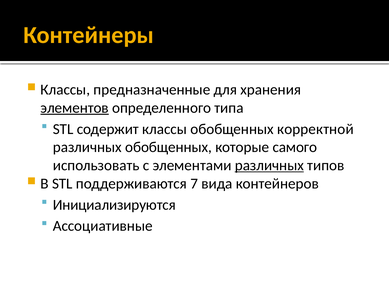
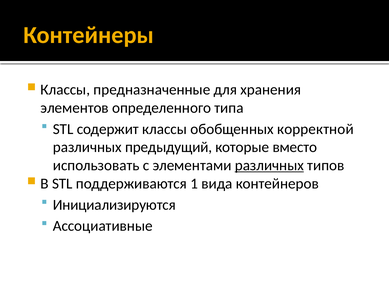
элементов underline: present -> none (75, 108)
различных обобщенных: обобщенных -> предыдущий (169, 147)
самого: самого -> вместо (295, 147)
7: 7 -> 1 (194, 183)
